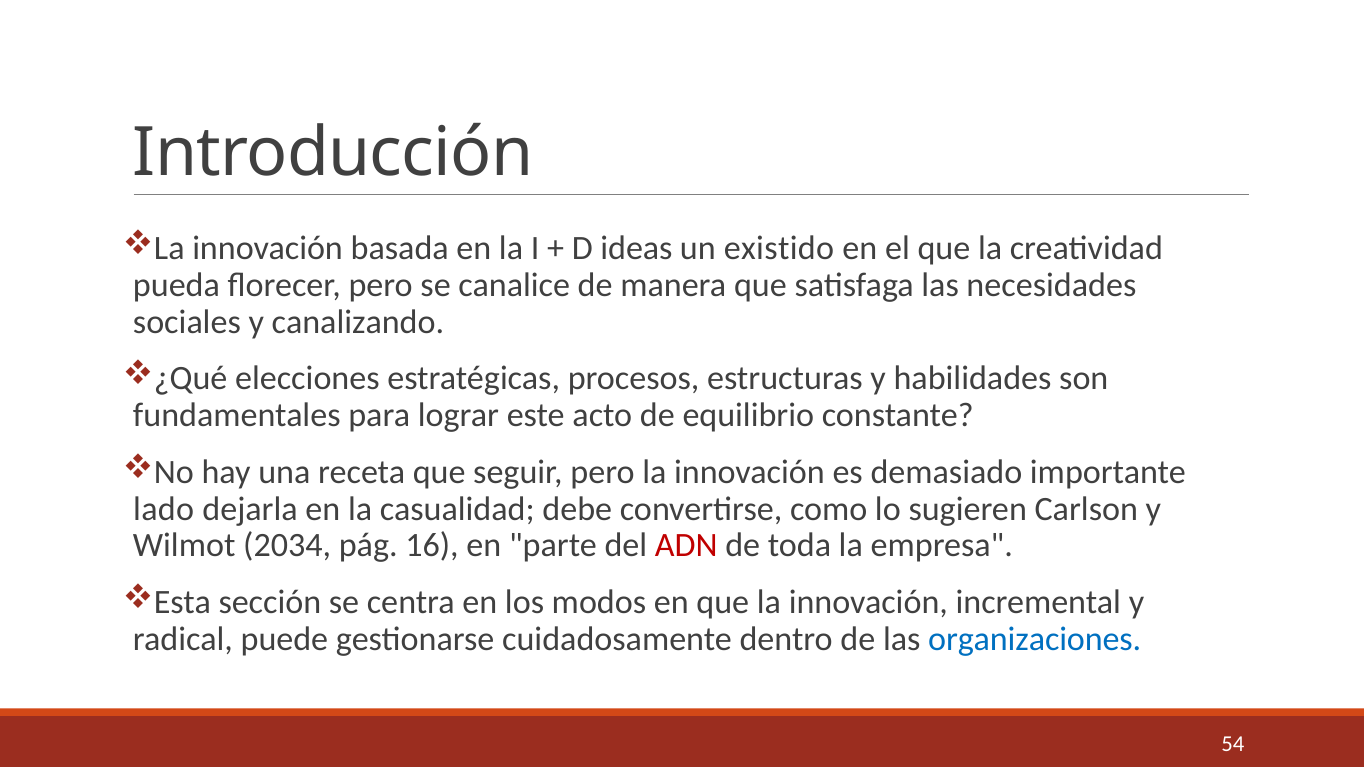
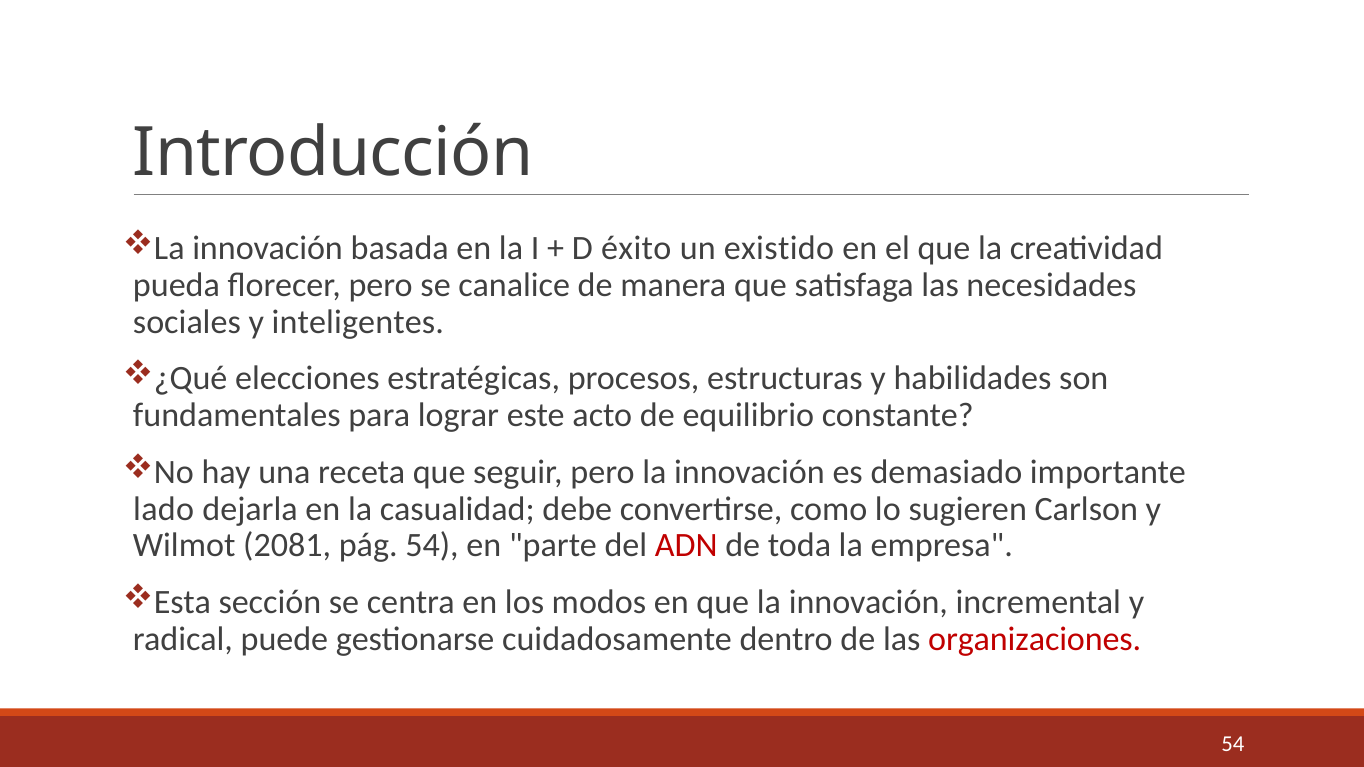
ideas: ideas -> éxito (636, 248)
canalizando: canalizando -> inteligentes (358, 322)
2034: 2034 -> 2081 (287, 546)
pág 16: 16 -> 54 (432, 546)
organizaciones colour: blue -> red (1035, 639)
